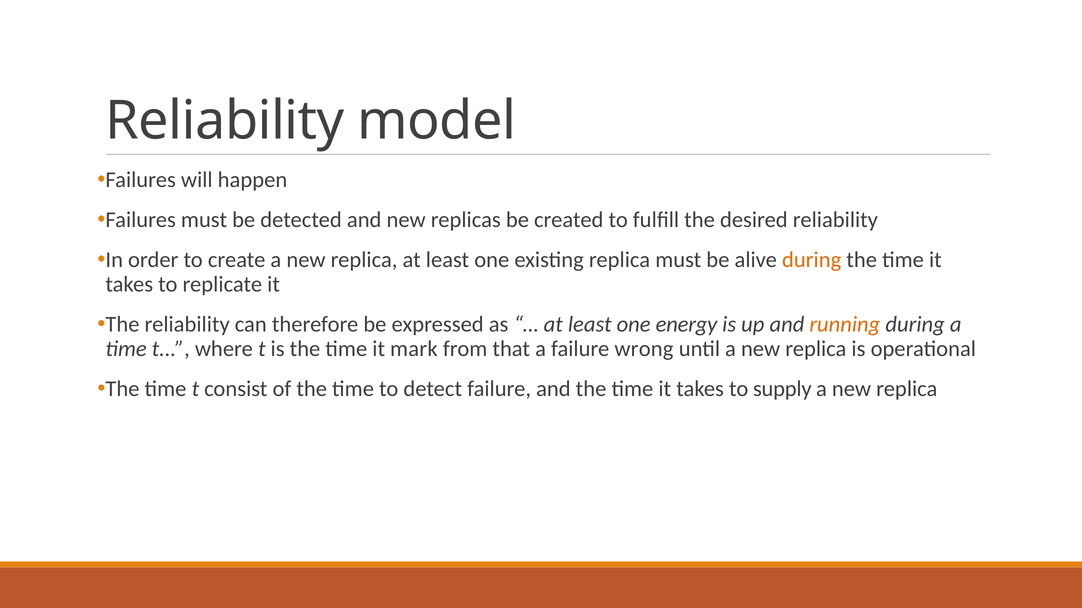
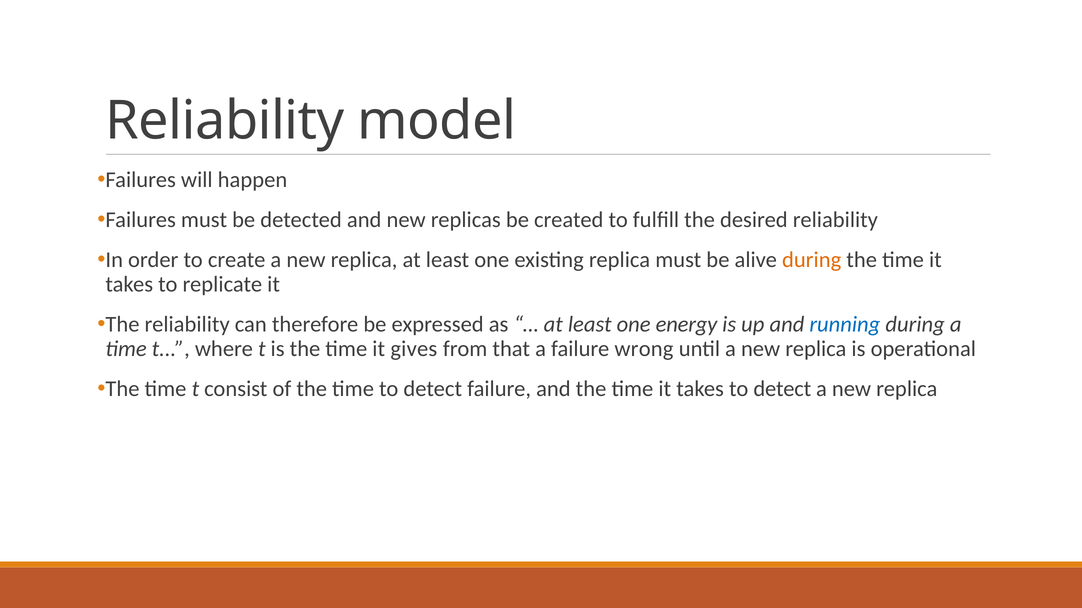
running colour: orange -> blue (845, 325)
mark: mark -> gives (414, 349)
takes to supply: supply -> detect (782, 389)
